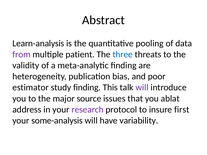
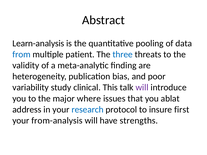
from colour: purple -> blue (21, 54)
estimator: estimator -> variability (31, 88)
study finding: finding -> clinical (87, 88)
source: source -> where (89, 99)
research colour: purple -> blue (88, 110)
some-analysis: some-analysis -> from-analysis (57, 121)
variability: variability -> strengths (139, 121)
